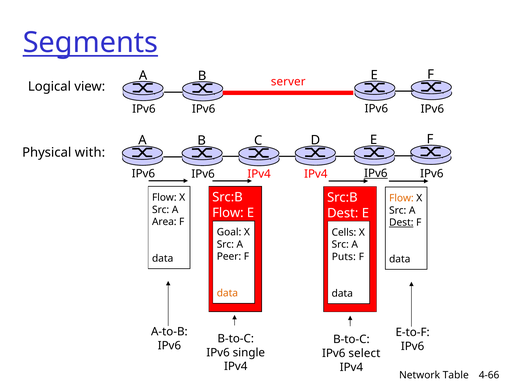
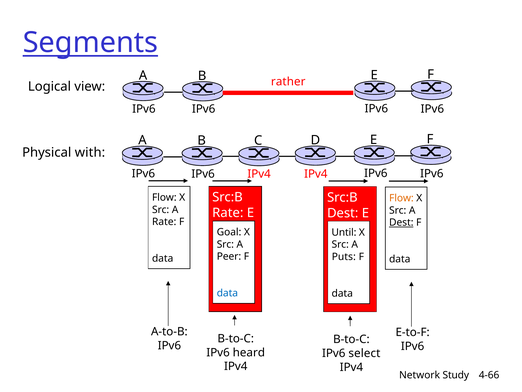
server: server -> rather (288, 82)
IPv6 underline: present -> none (376, 173)
Flow: Flow -> Rate (228, 213)
Area: Area -> Rate (164, 222)
Cells: Cells -> Until (344, 232)
data colour: orange -> blue (227, 293)
single: single -> heard (249, 352)
Table: Table -> Study (456, 375)
